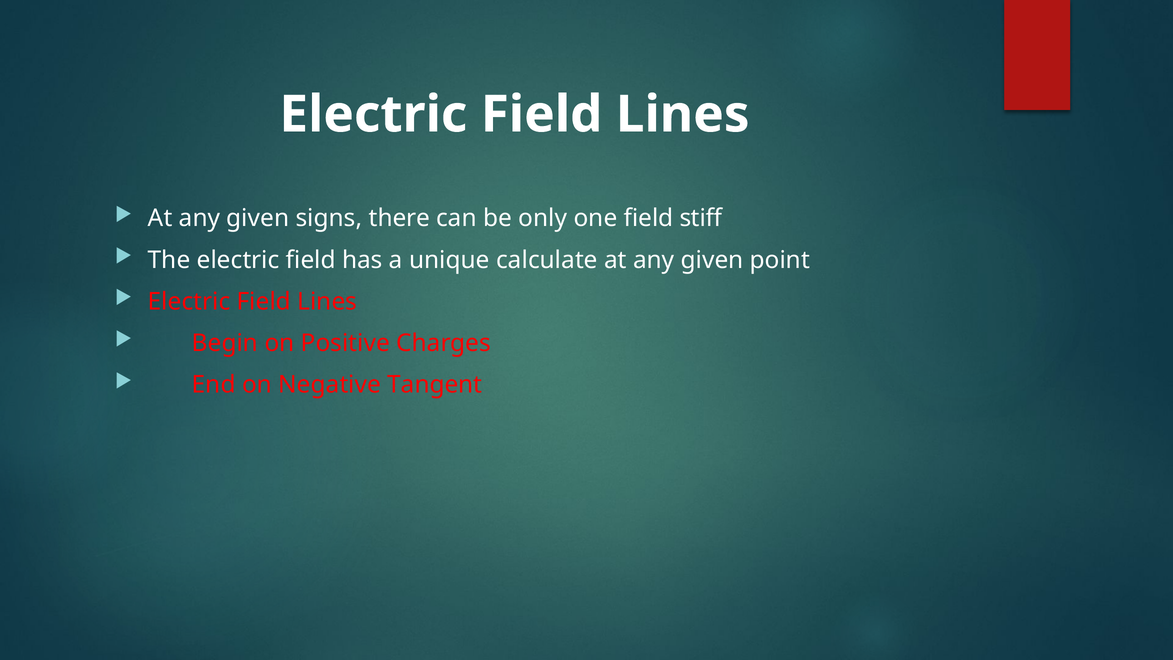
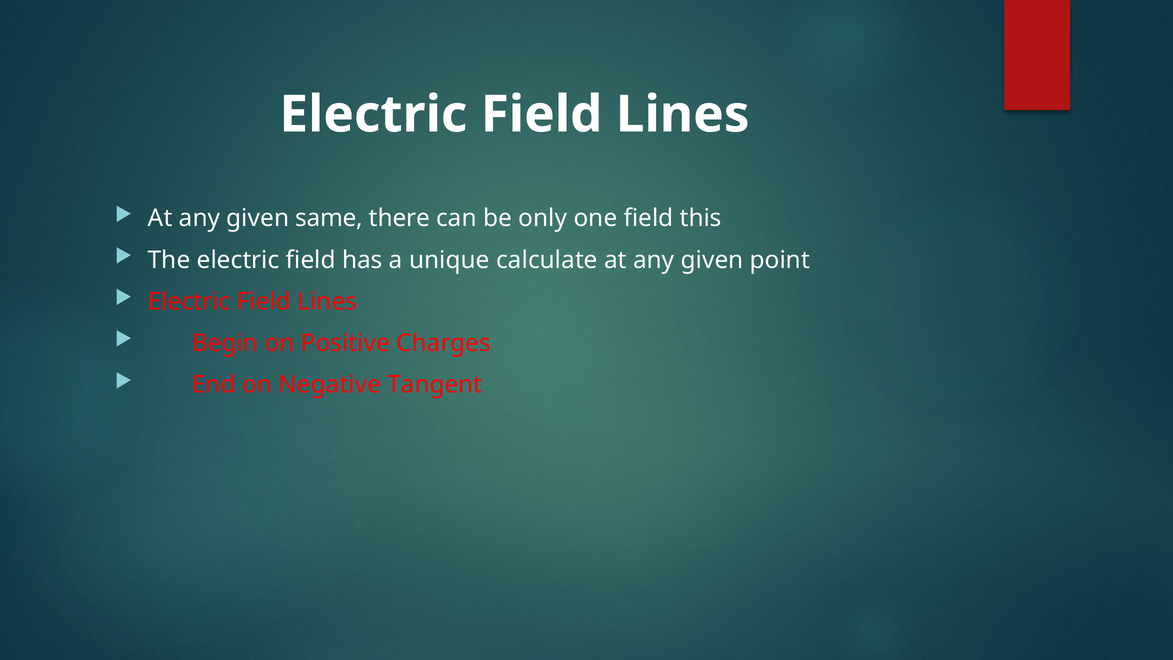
signs: signs -> same (329, 218)
stiff: stiff -> this (701, 218)
